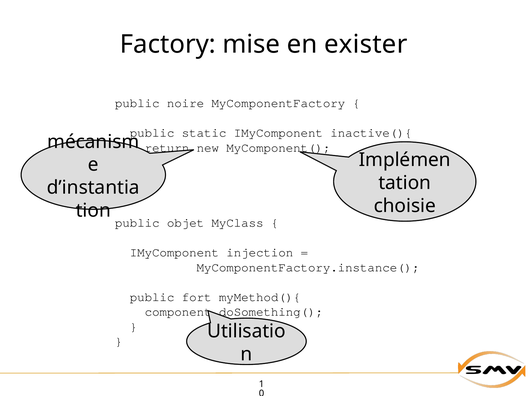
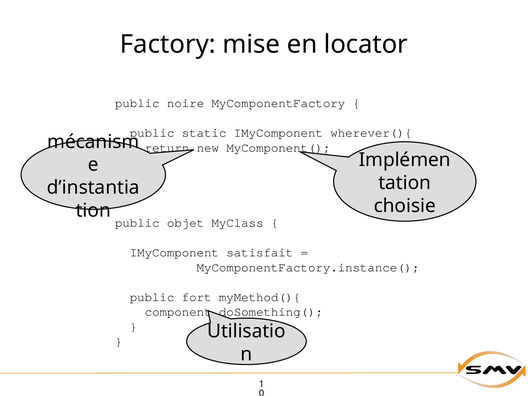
exister: exister -> locator (366, 44)
inactive(){: inactive(){ -> wherever(){ (371, 133)
injection: injection -> satisfait (260, 252)
